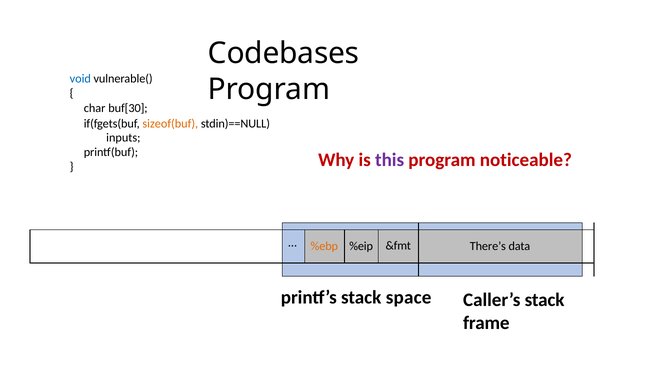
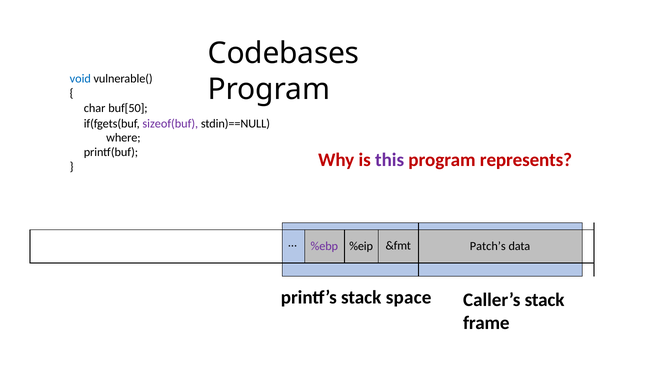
buf[30: buf[30 -> buf[50 (128, 108)
sizeof(buf colour: orange -> purple (170, 124)
inputs: inputs -> where (123, 138)
noticeable: noticeable -> represents (526, 160)
%ebp colour: orange -> purple (324, 246)
There’s: There’s -> Patch’s (488, 246)
